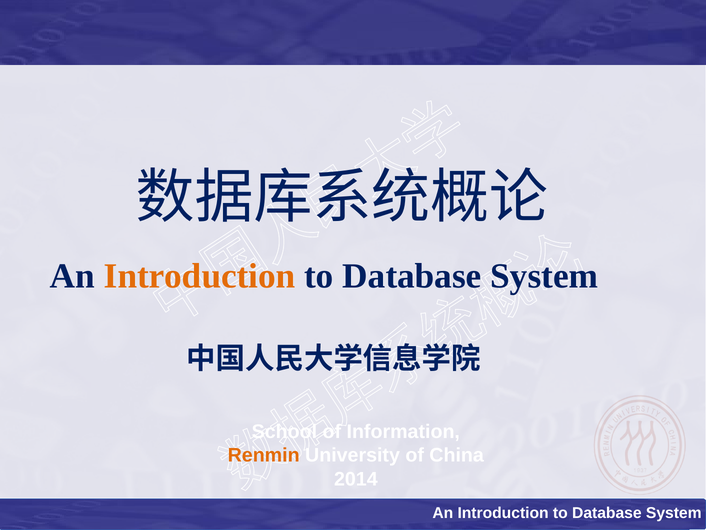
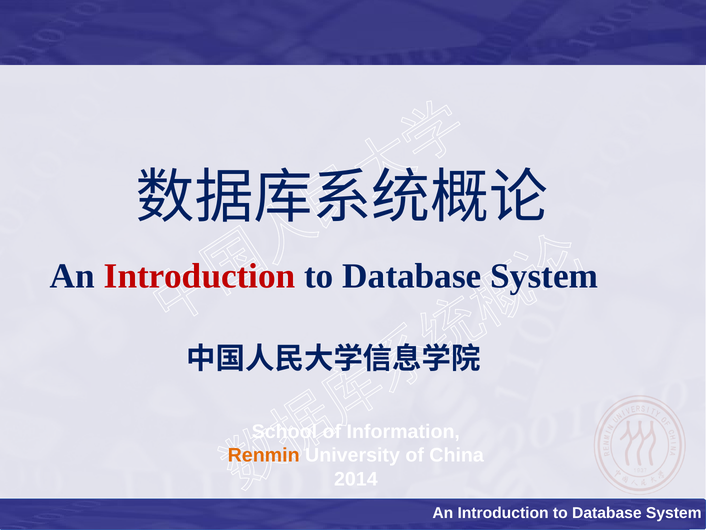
Introduction colour: orange -> red (200, 276)
